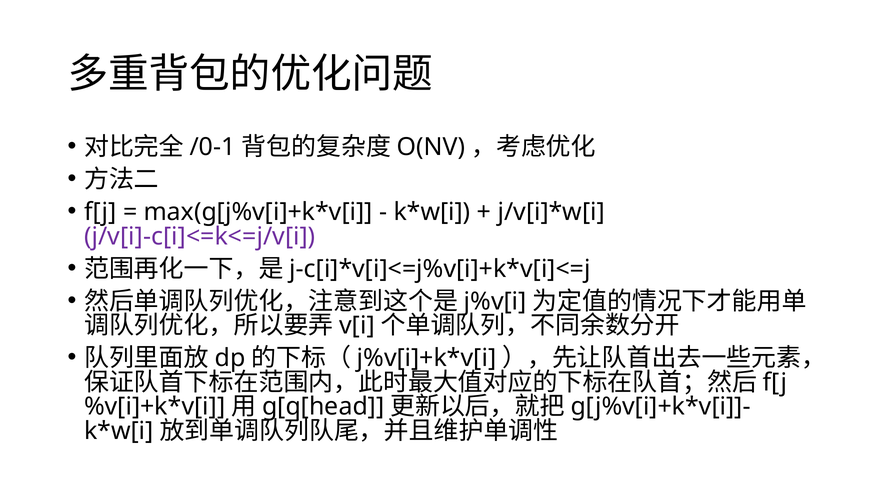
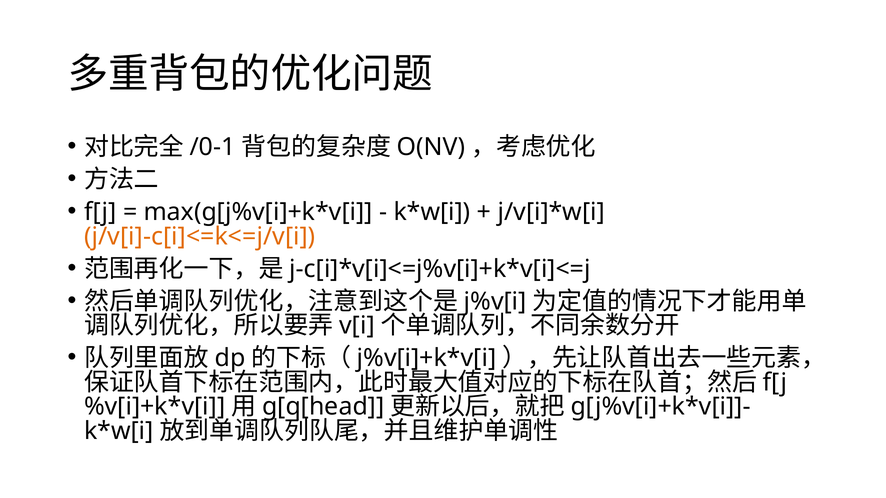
j/v[i]-c[i]<=k<=j/v[i colour: purple -> orange (200, 236)
